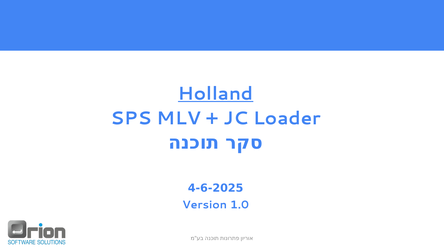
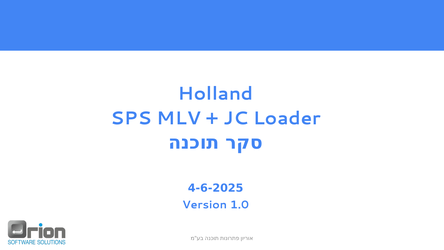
Holland underline: present -> none (216, 94)
